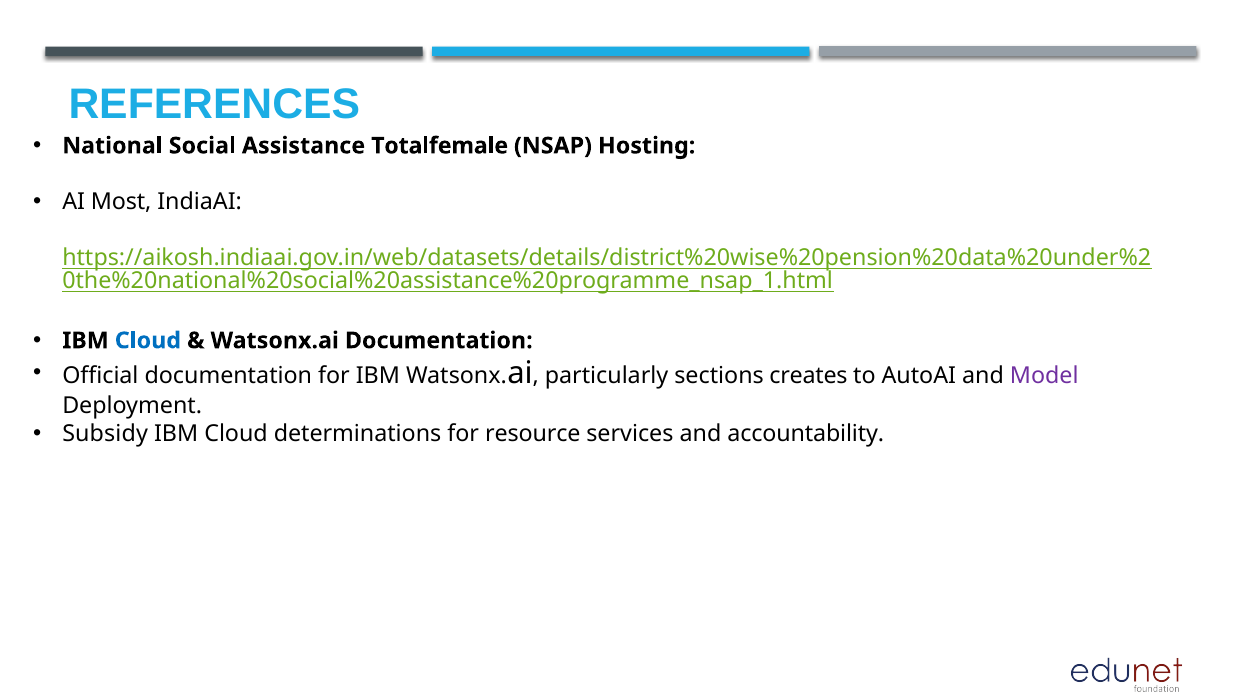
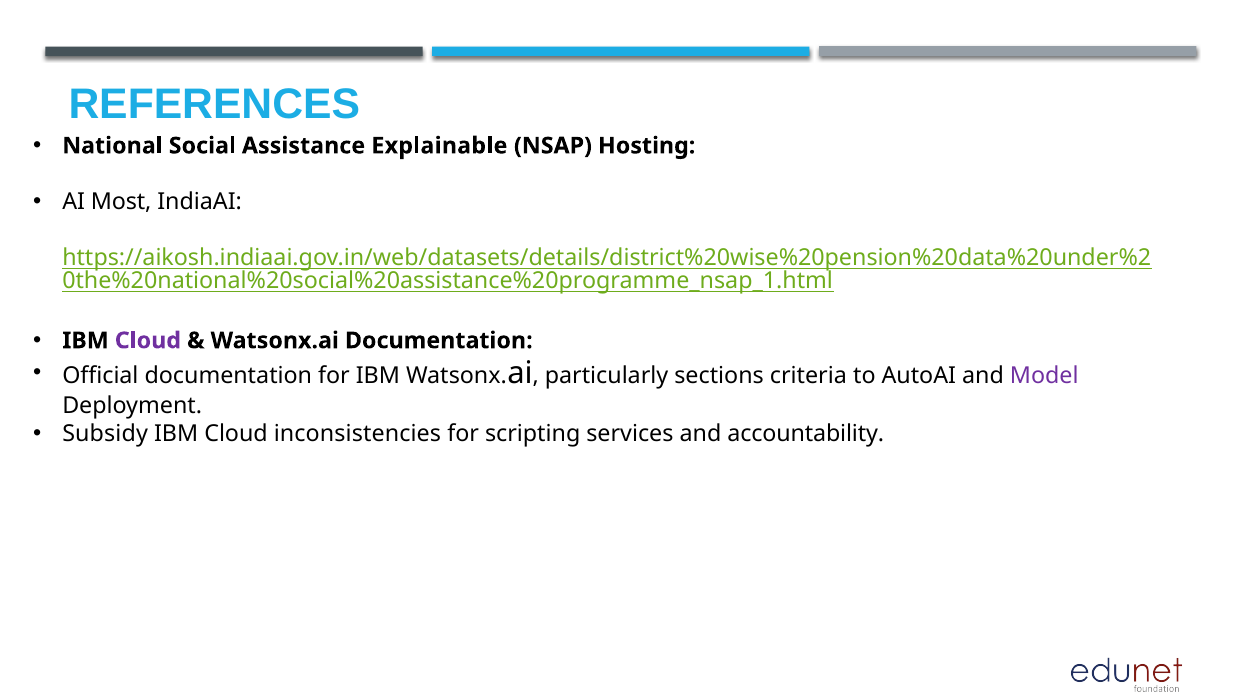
Totalfemale: Totalfemale -> Explainable (439, 146)
Cloud colour: blue -> purple (148, 340)
creates: creates -> criteria (808, 376)
determinations: determinations -> inconsistencies (357, 434)
resource: resource -> scripting (533, 434)
